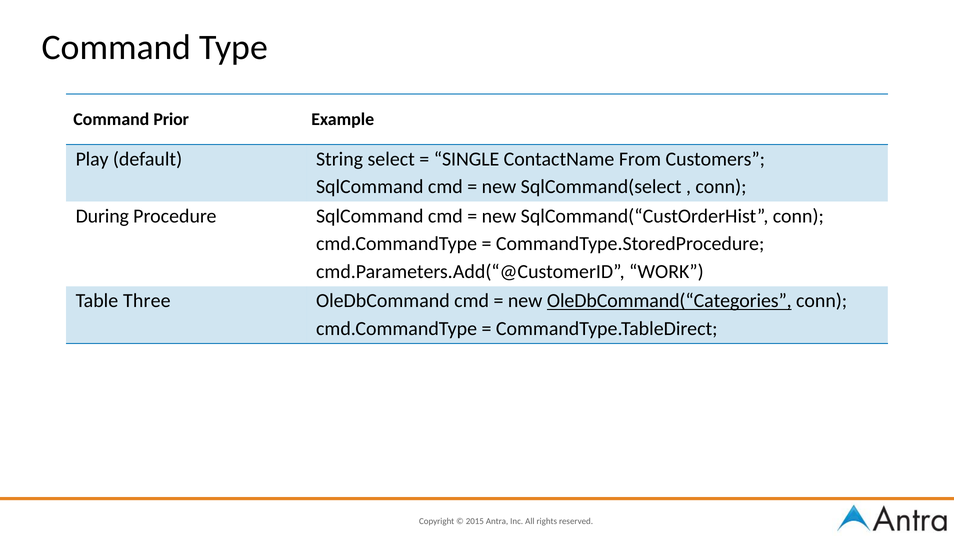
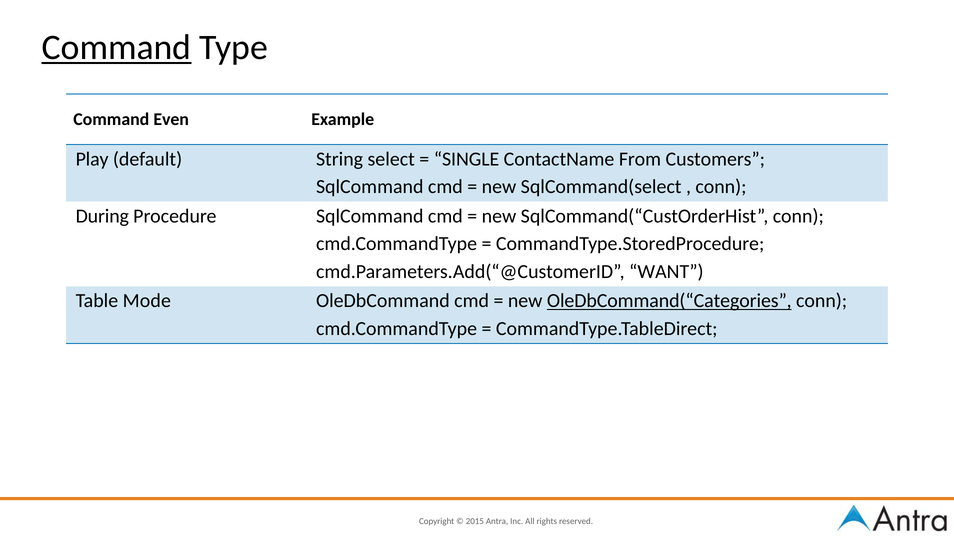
Command underline: none -> present (116, 48)
Prior: Prior -> Even (171, 119)
WORK: WORK -> WANT (666, 272)
Three: Three -> Mode (147, 301)
